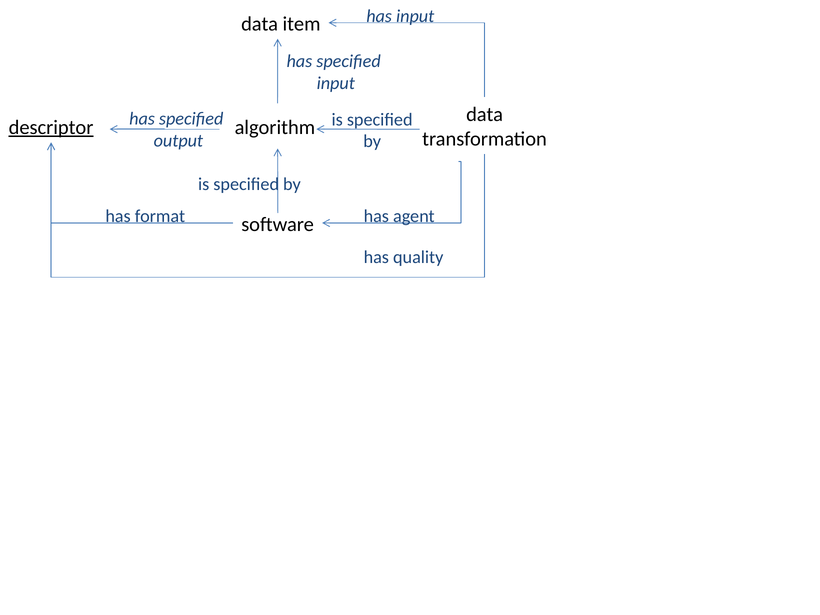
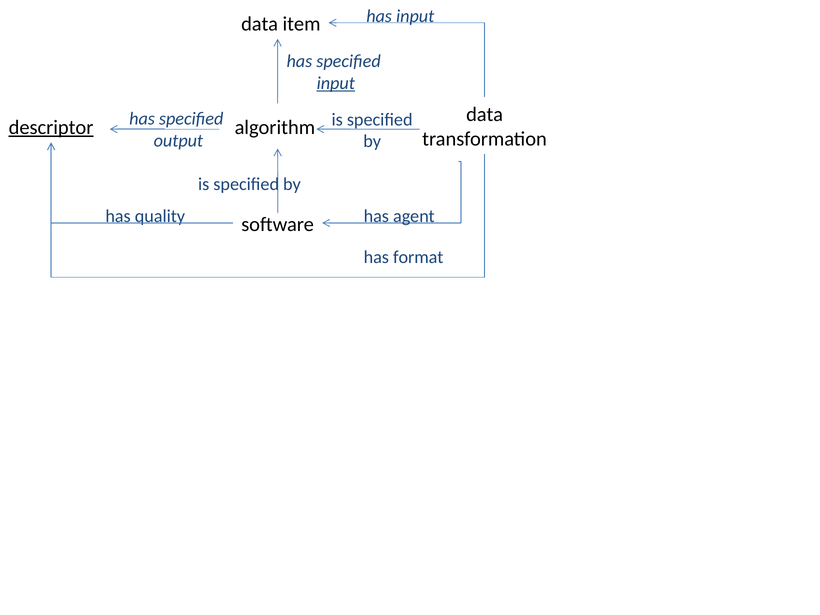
input underline: none -> present (336, 83)
format: format -> quality (160, 216)
quality: quality -> format (418, 257)
